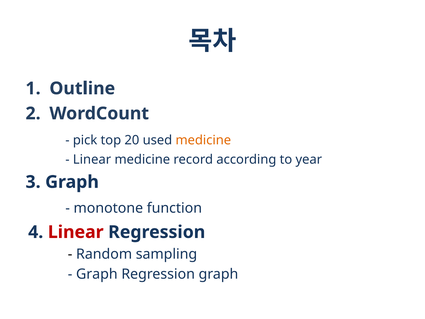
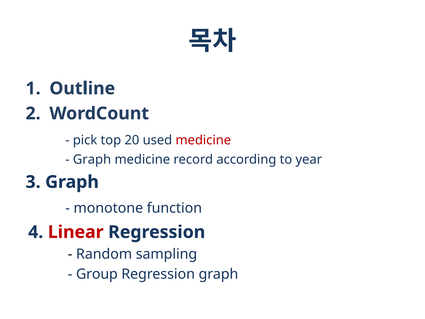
medicine colour: orange -> red (203, 140)
Linear: Linear -> Graph (92, 159)
Graph: Graph -> Group (97, 274)
